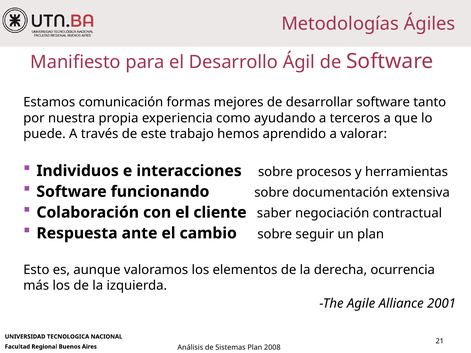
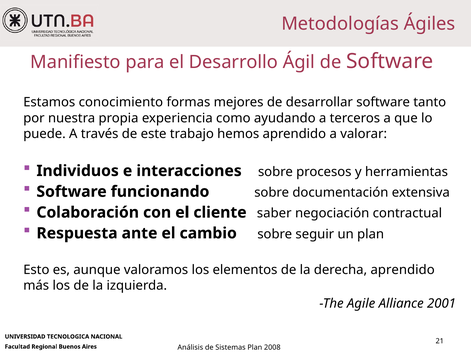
comunicación: comunicación -> conocimiento (121, 102)
derecha ocurrencia: ocurrencia -> aprendido (403, 270)
